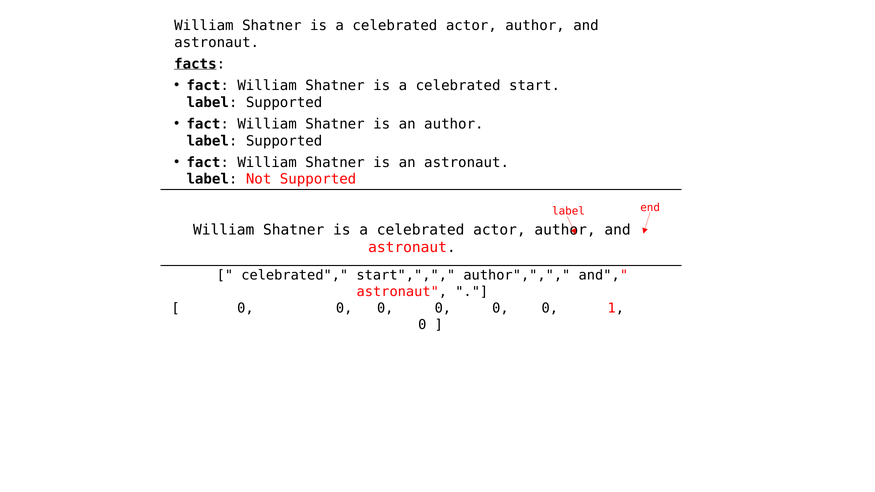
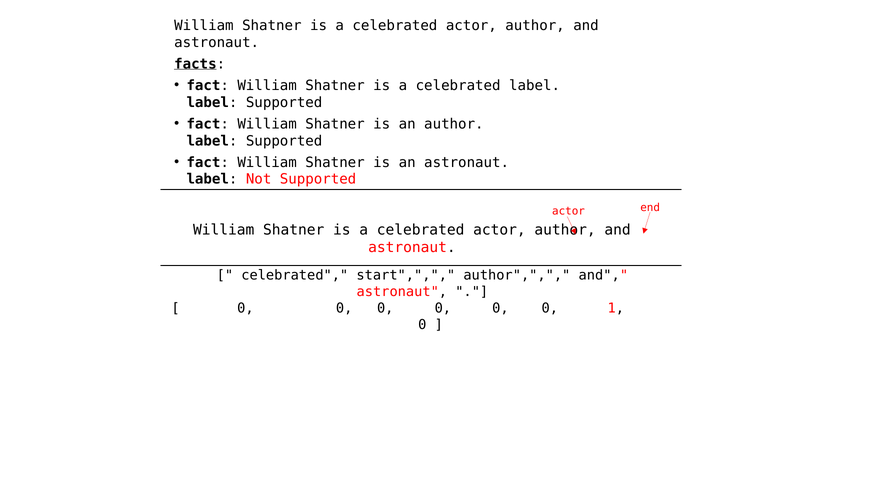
a celebrated start: start -> label (535, 86)
label: label -> actor (569, 211)
